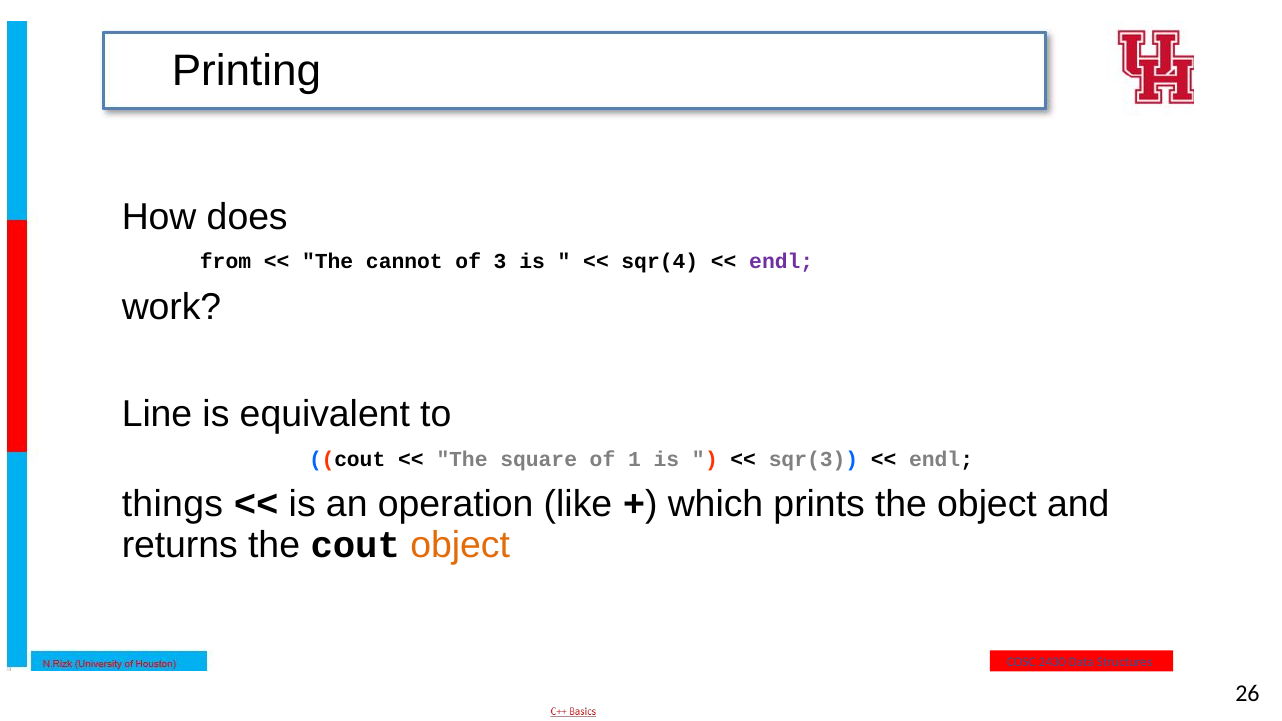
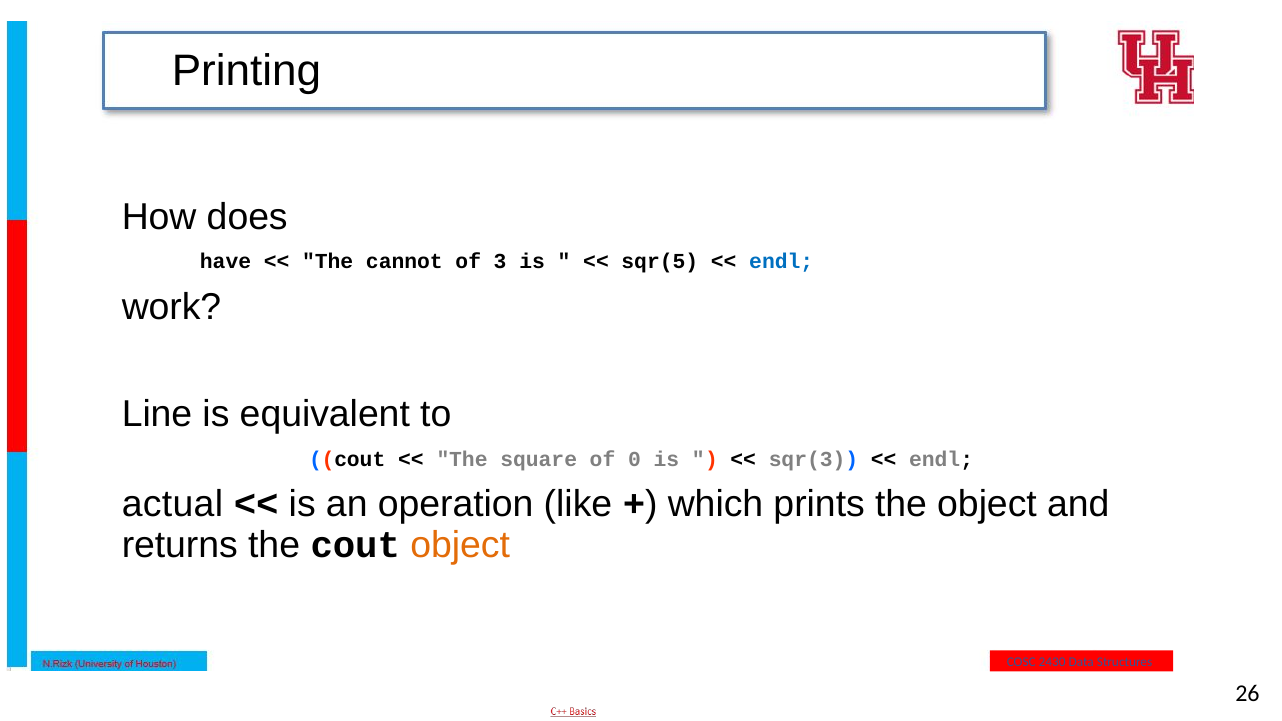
from: from -> have (226, 262)
sqr(4: sqr(4 -> sqr(5 (660, 262)
endl colour: purple -> blue (781, 262)
1: 1 -> 0 (635, 460)
things: things -> actual (172, 505)
